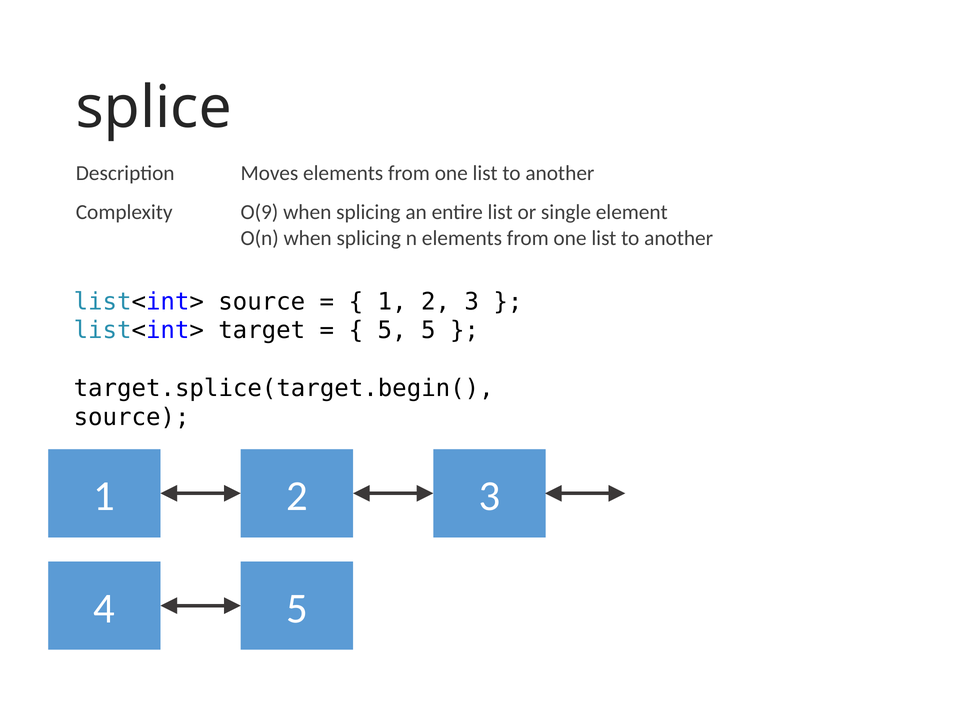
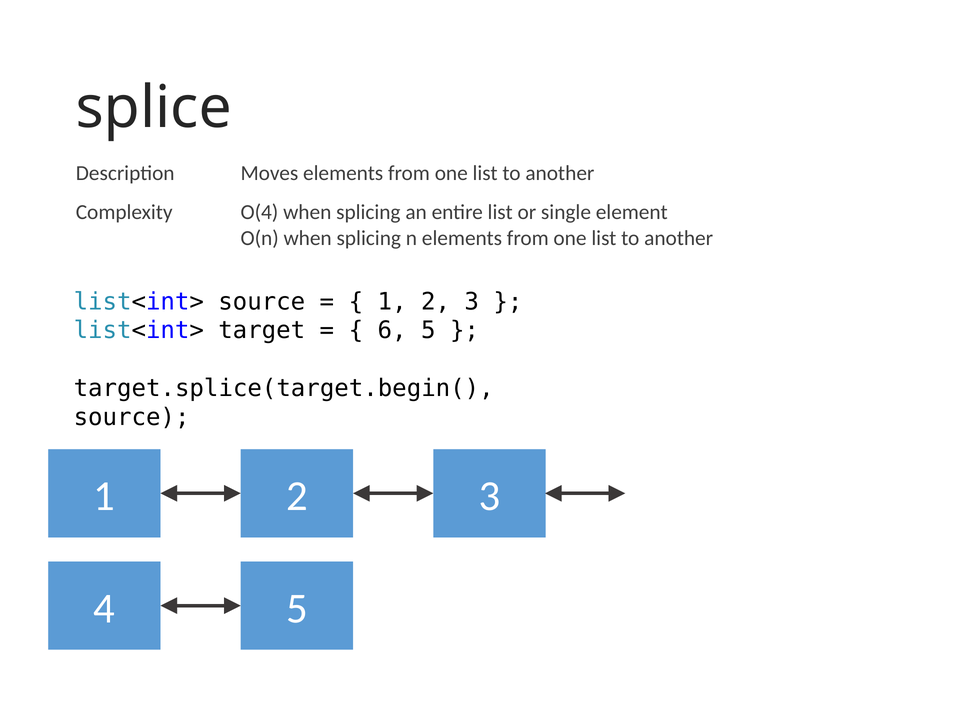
O(9: O(9 -> O(4 (259, 212)
5: 5 -> 6 (392, 331)
